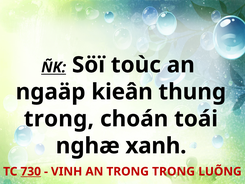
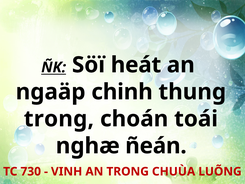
toùc: toùc -> heát (136, 65)
kieân: kieân -> chinh (122, 92)
xanh: xanh -> ñeán (156, 146)
730 underline: present -> none (31, 171)
TRONG TRONG: TRONG -> CHUÙA (174, 171)
